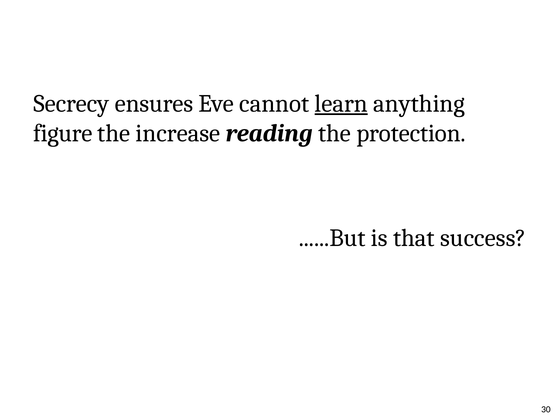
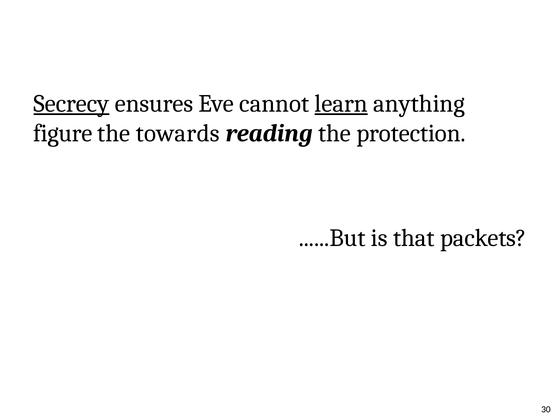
Secrecy underline: none -> present (71, 103)
increase: increase -> towards (178, 133)
success: success -> packets (483, 238)
